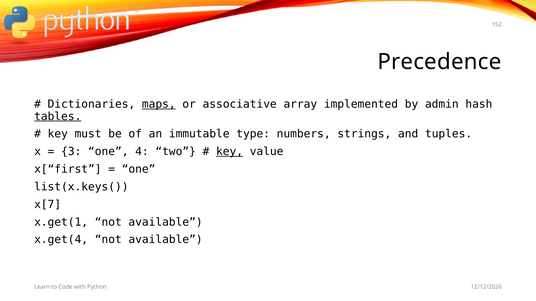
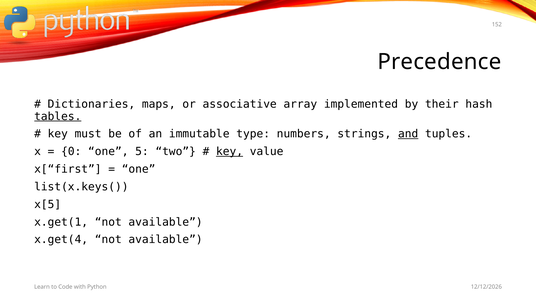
maps underline: present -> none (159, 104)
admin: admin -> their (442, 104)
and underline: none -> present (408, 134)
3: 3 -> 0 (71, 152)
4: 4 -> 5 (142, 152)
x[7: x[7 -> x[5 (48, 205)
